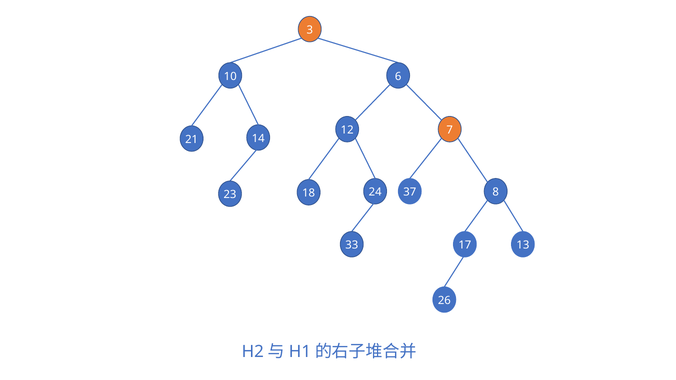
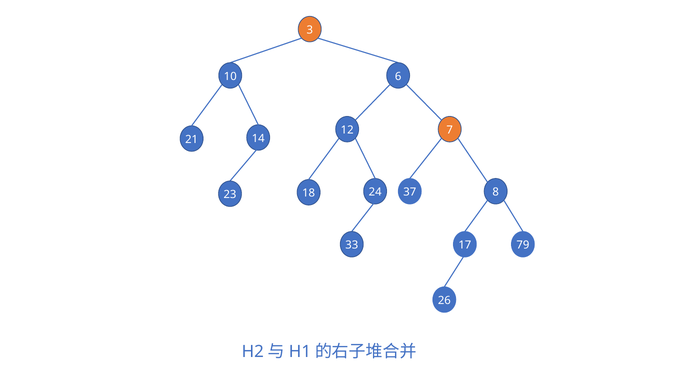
13: 13 -> 79 (523, 245)
